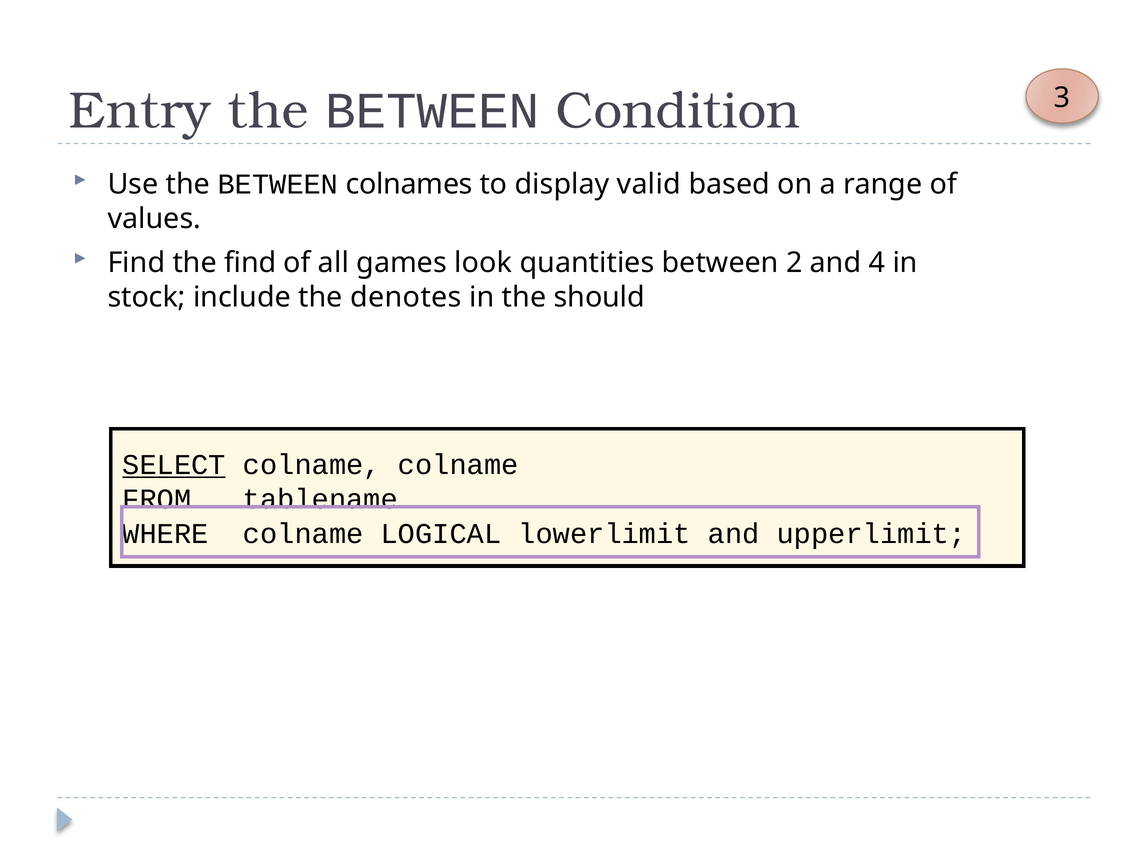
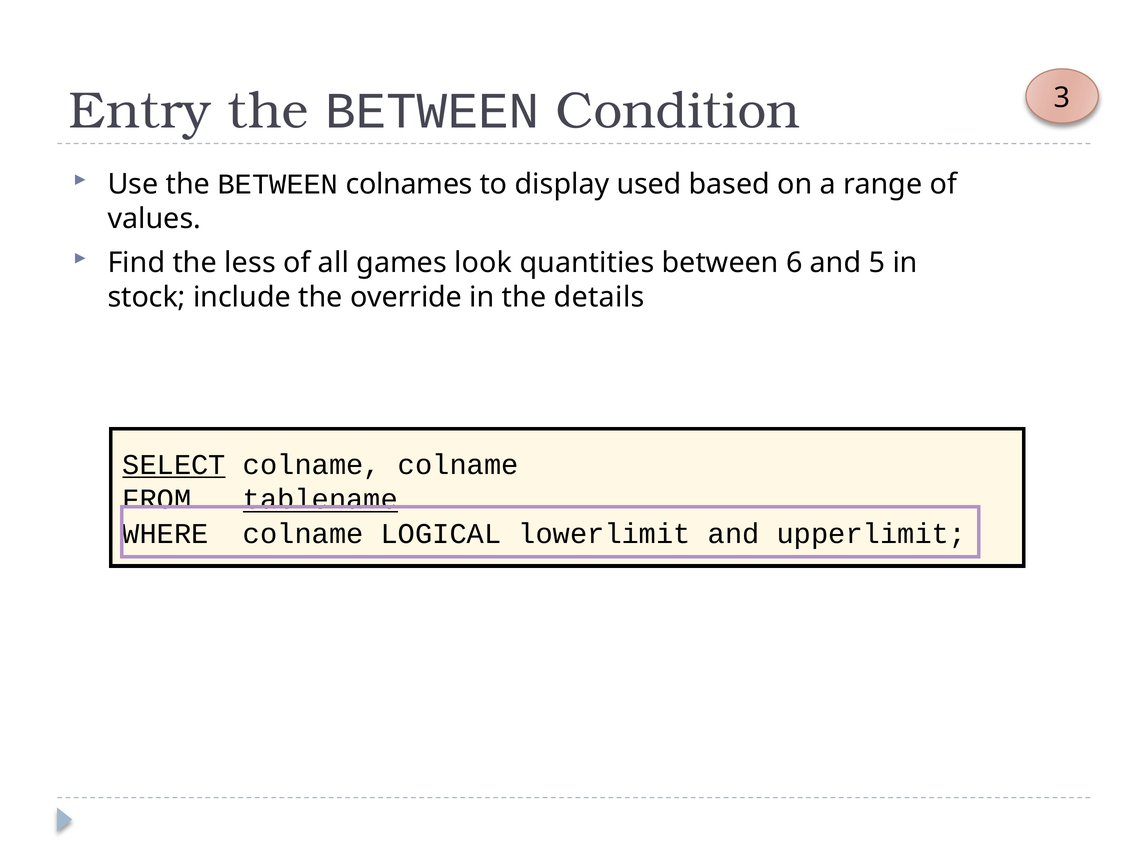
valid: valid -> used (649, 184)
the find: find -> less (250, 263)
2: 2 -> 6 (794, 263)
4: 4 -> 5 (877, 263)
denotes: denotes -> override (406, 297)
should: should -> details (599, 297)
tablename underline: none -> present (320, 499)
